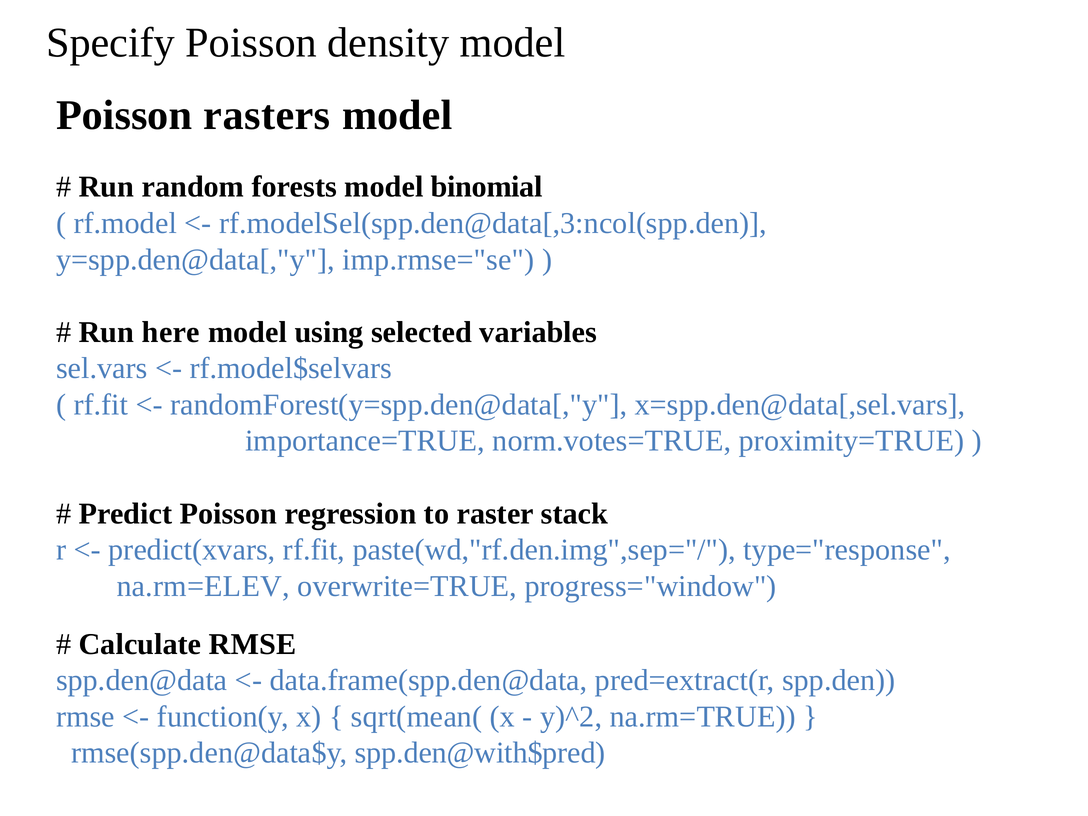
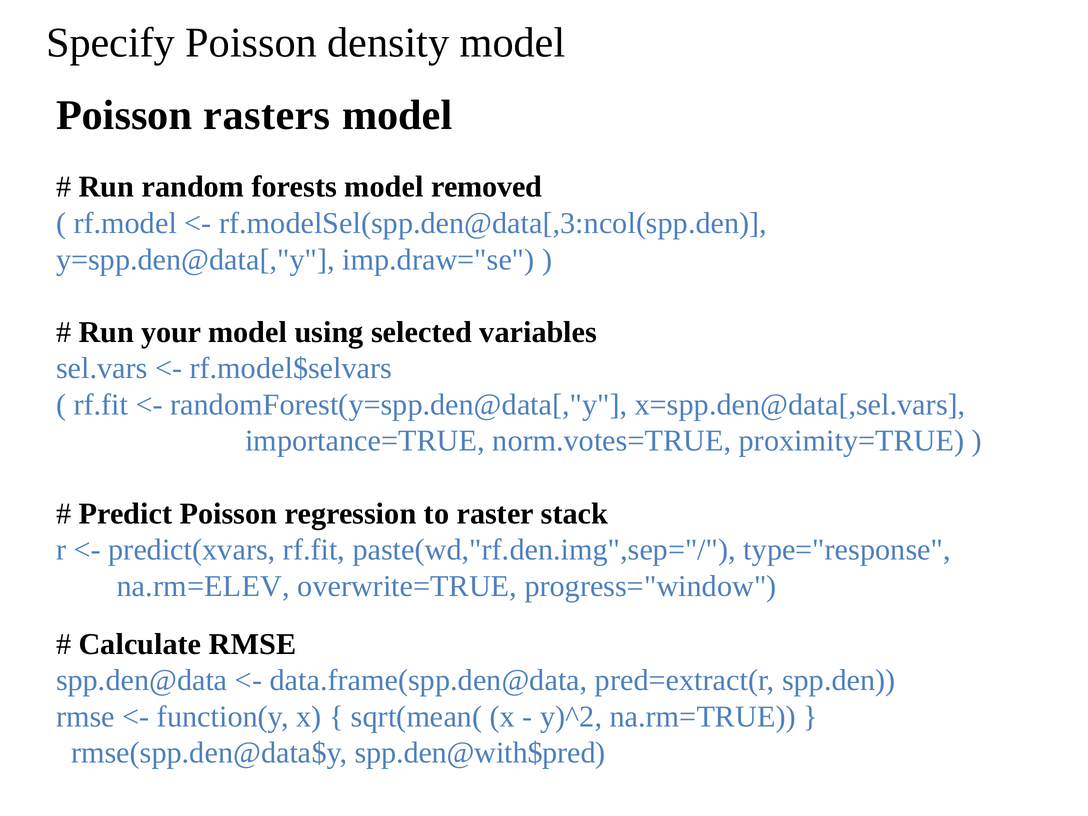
binomial: binomial -> removed (487, 187)
imp.rmse="se: imp.rmse="se -> imp.draw="se (438, 260)
here: here -> your (171, 332)
